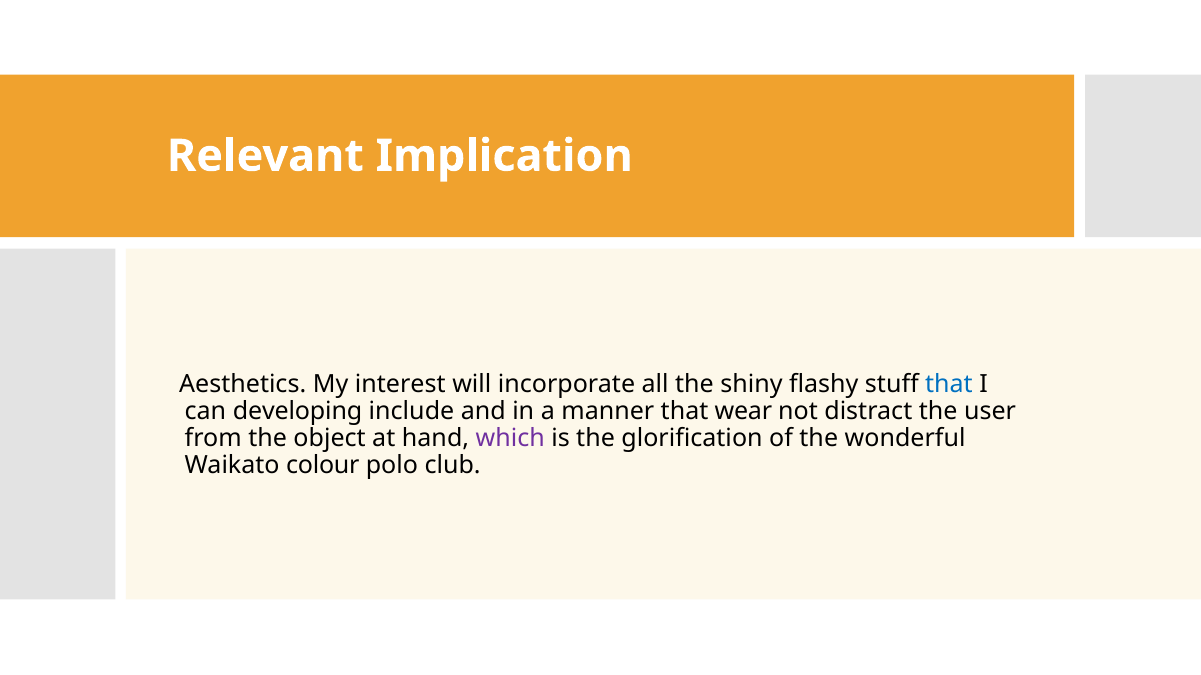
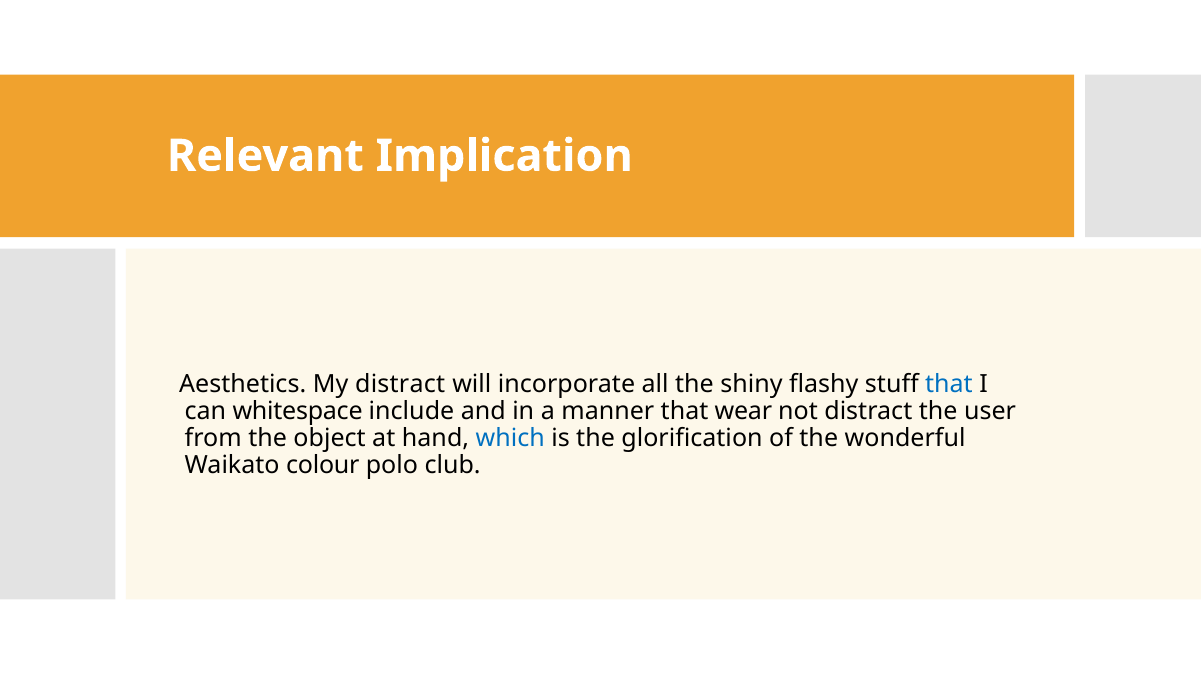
My interest: interest -> distract (400, 384)
developing: developing -> whitespace (298, 411)
which colour: purple -> blue (510, 438)
